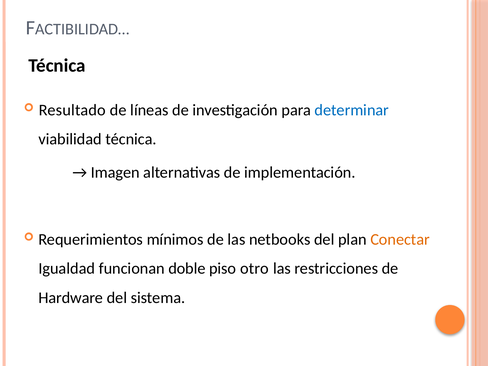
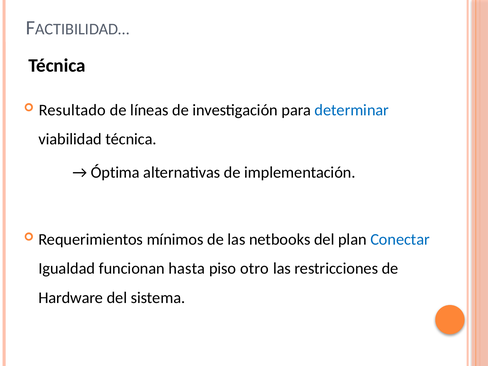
Imagen: Imagen -> Óptima (115, 173)
Conectar colour: orange -> blue (400, 239)
doble: doble -> hasta (187, 269)
